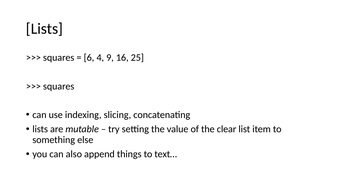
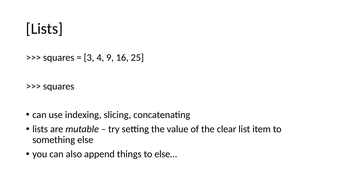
6: 6 -> 3 (89, 58)
text…: text… -> else… (166, 154)
